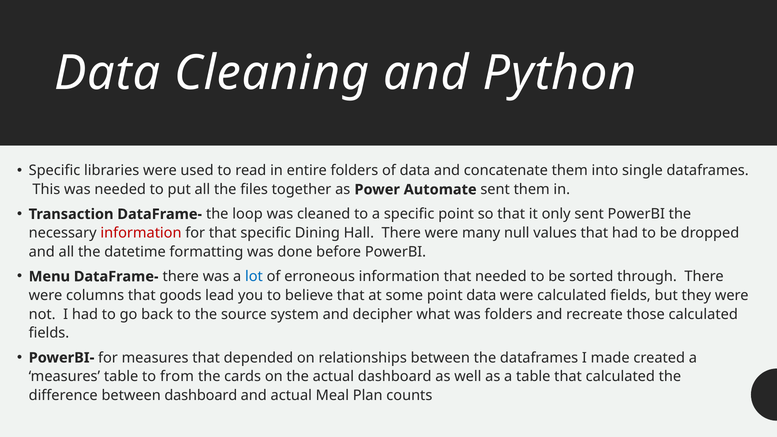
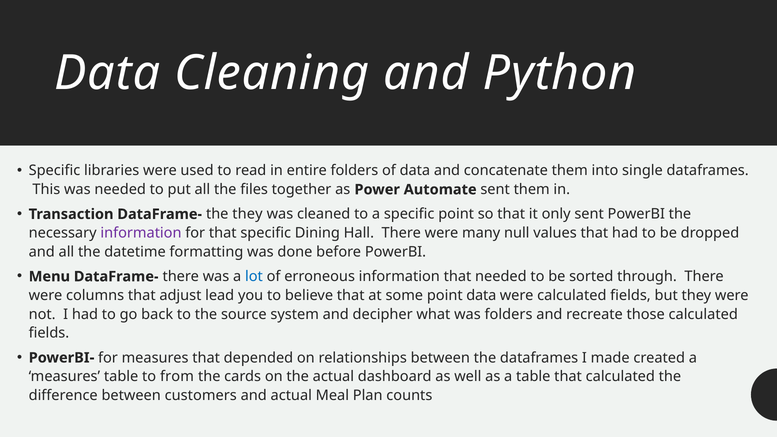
the loop: loop -> they (247, 214)
information colour: red -> purple (141, 233)
goods: goods -> adjust (180, 295)
between dashboard: dashboard -> customers (201, 395)
